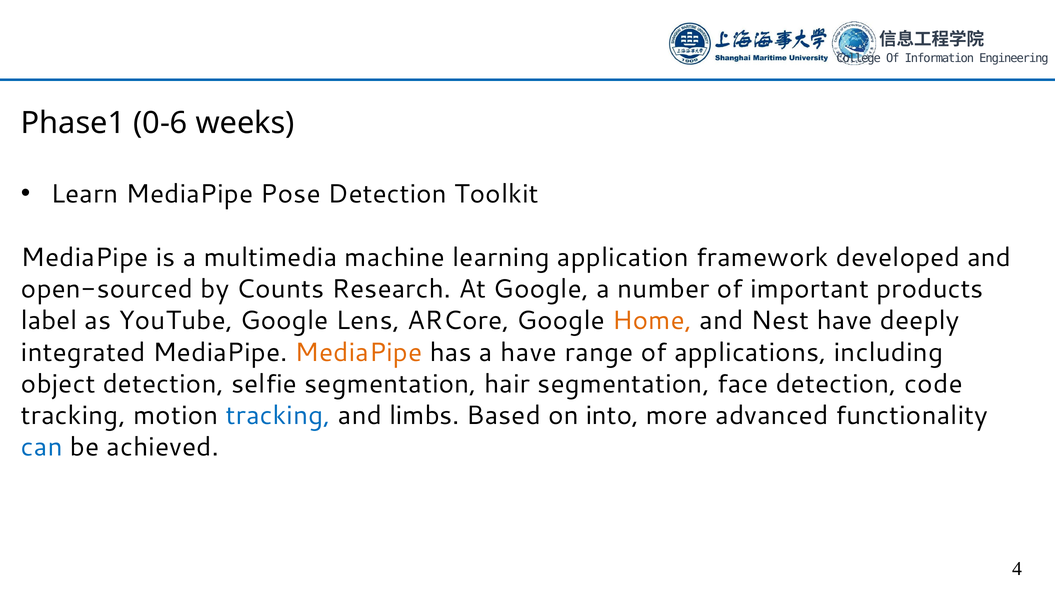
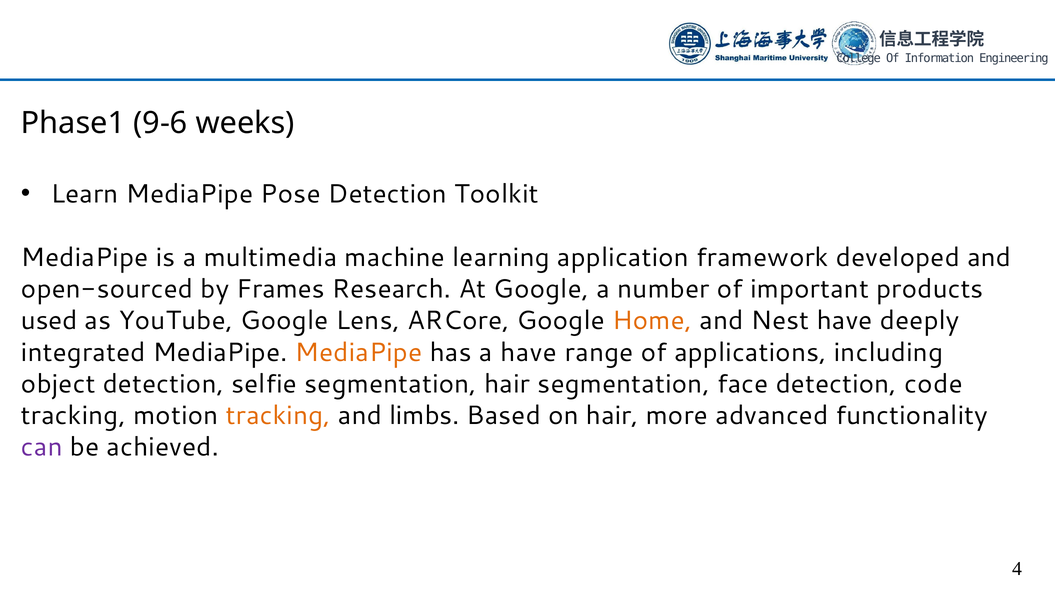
0-6: 0-6 -> 9-6 (160, 123)
Counts: Counts -> Frames (281, 289)
label: label -> used (49, 321)
tracking colour: blue -> orange (278, 416)
on into: into -> hair (612, 416)
can colour: blue -> purple (42, 448)
